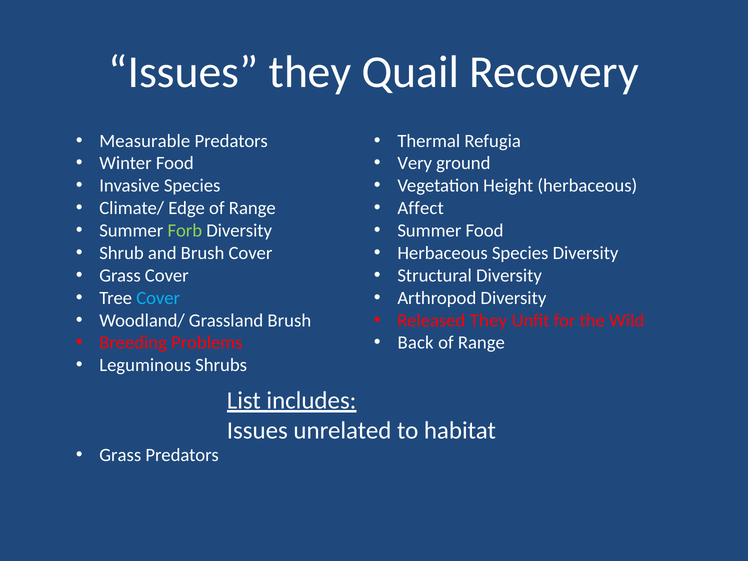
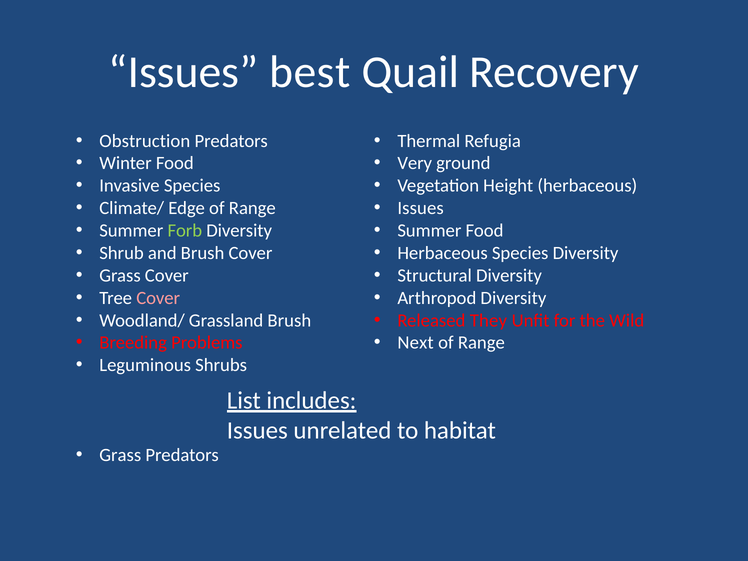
Issues they: they -> best (310, 72)
Measurable: Measurable -> Obstruction (145, 141)
Affect: Affect -> Issues (421, 208)
Cover colour: light blue -> pink (158, 298)
Back: Back -> Next (416, 343)
